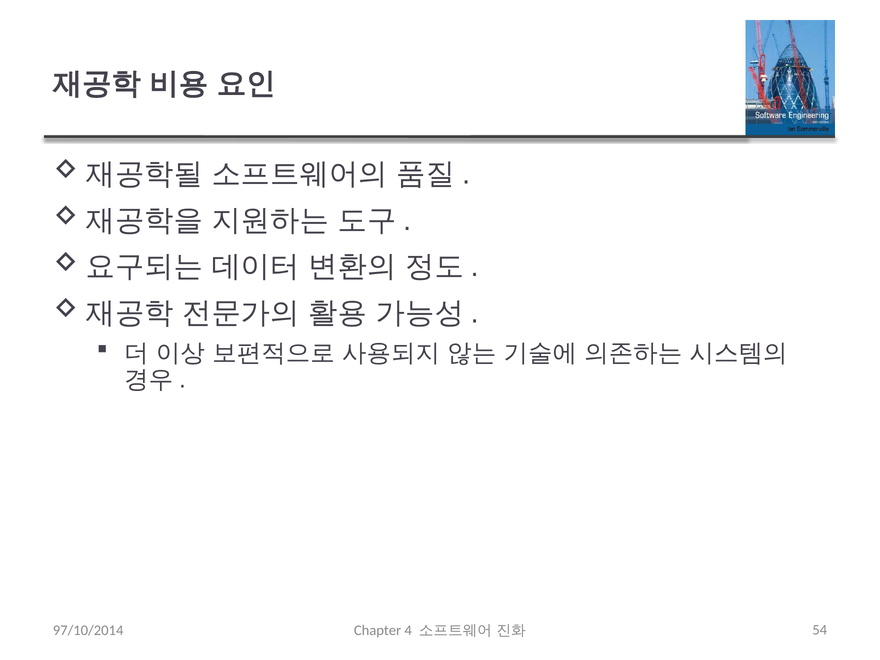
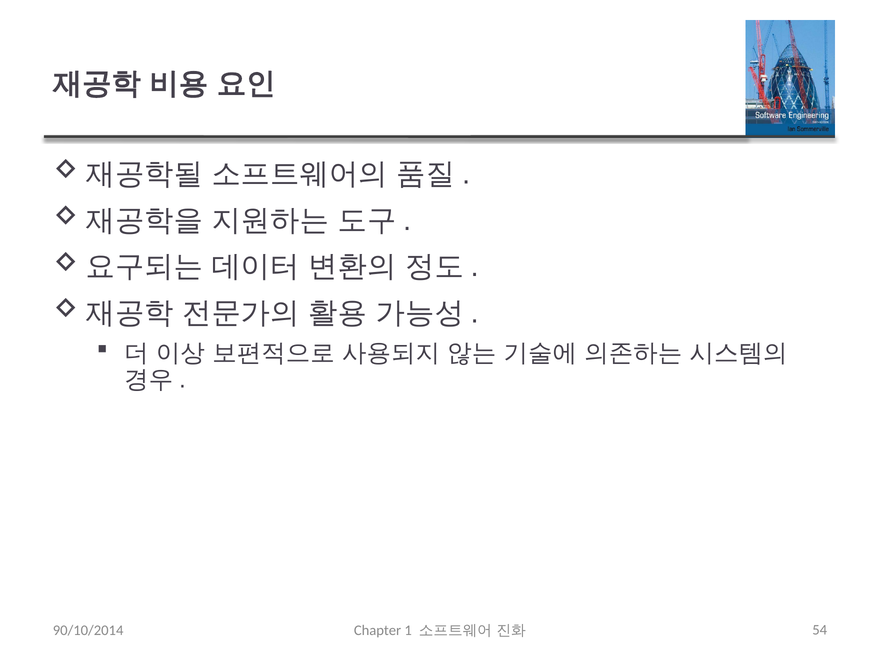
97/10/2014: 97/10/2014 -> 90/10/2014 (88, 630)
4: 4 -> 1 (408, 630)
